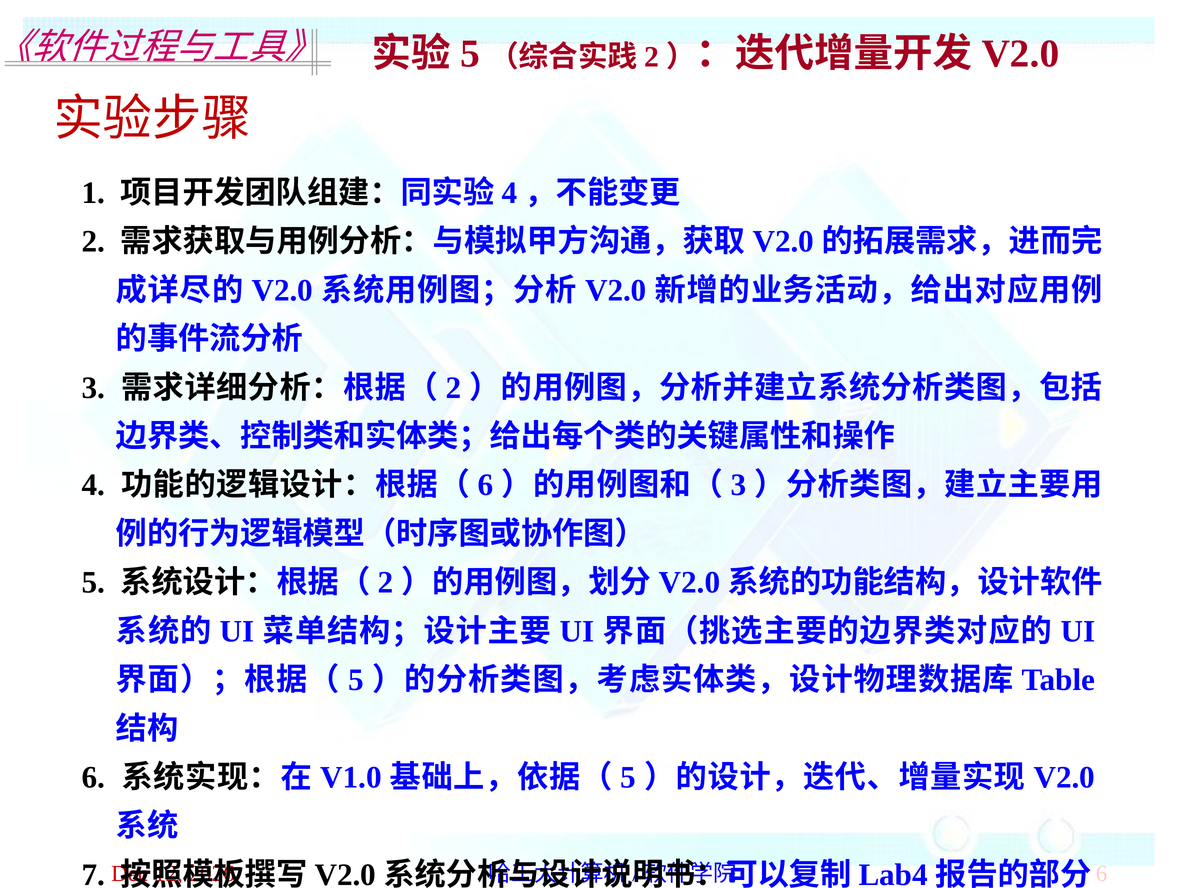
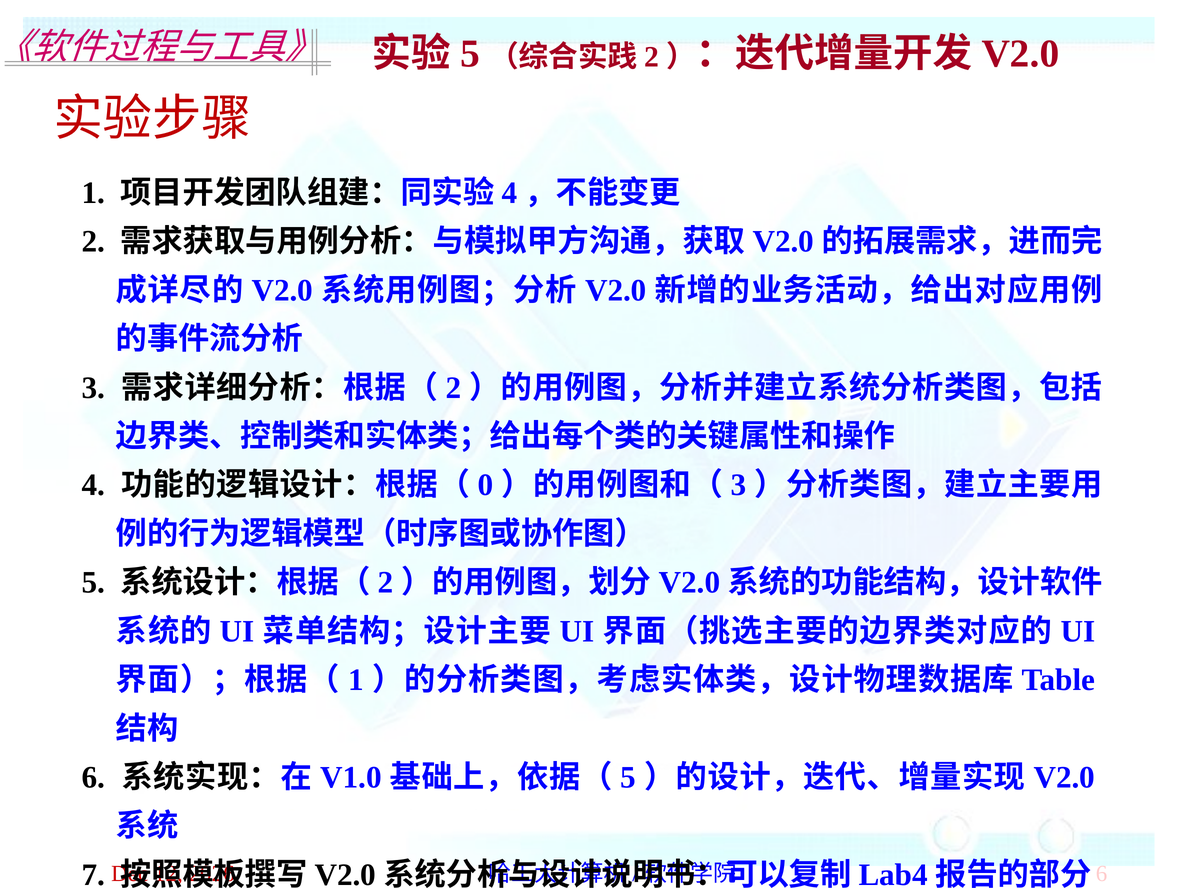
6: 6 -> 0 (486, 485)
5: 5 -> 1 (356, 680)
